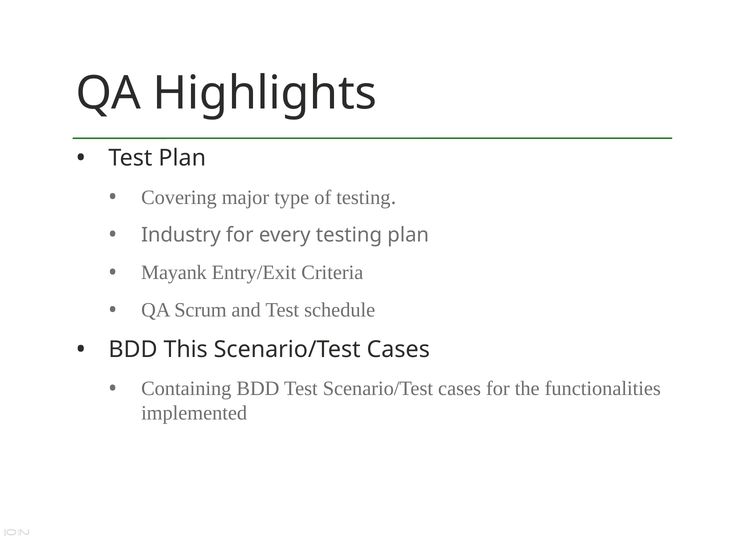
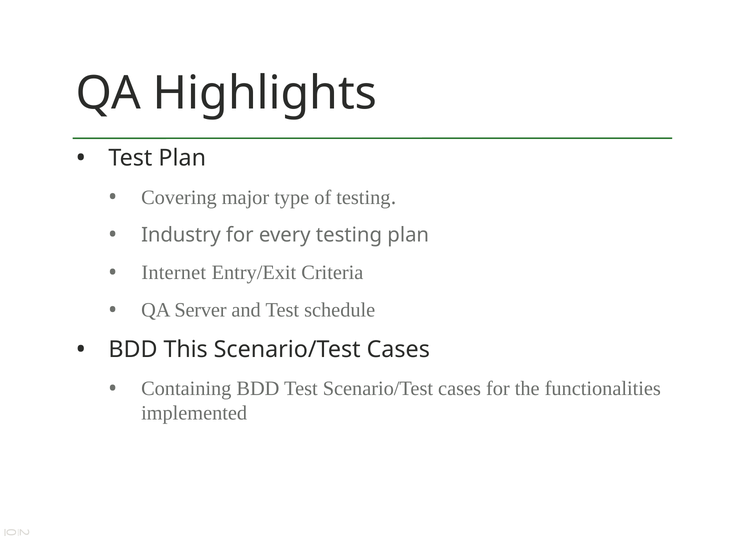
Mayank: Mayank -> Internet (174, 272)
Scrum: Scrum -> Server (200, 310)
